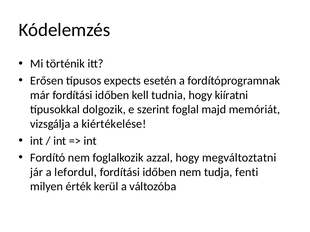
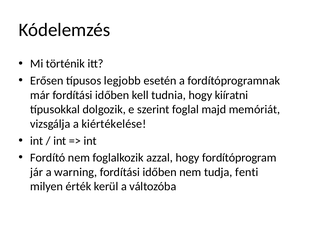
expects: expects -> legjobb (122, 81)
megváltoztatni: megváltoztatni -> fordítóprogram (239, 158)
lefordul: lefordul -> warning (76, 172)
